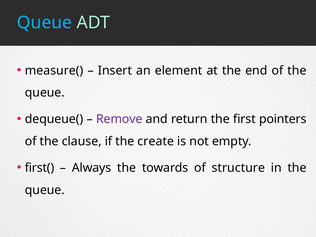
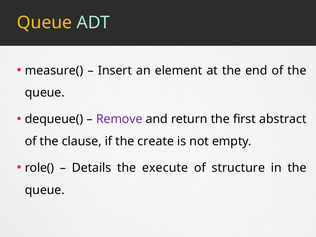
Queue colour: light blue -> yellow (45, 23)
pointers: pointers -> abstract (283, 119)
first(: first( -> role( (39, 168)
Always: Always -> Details (92, 168)
towards: towards -> execute (165, 168)
